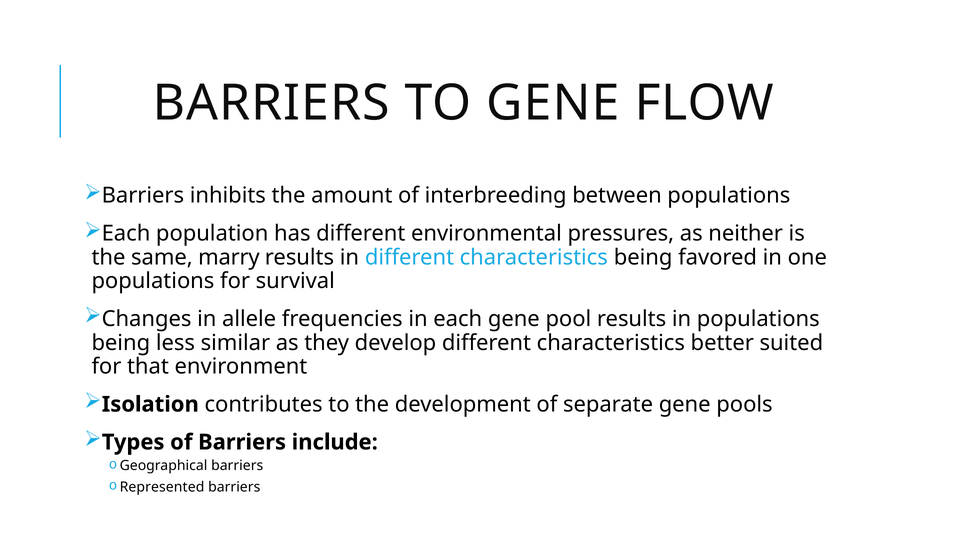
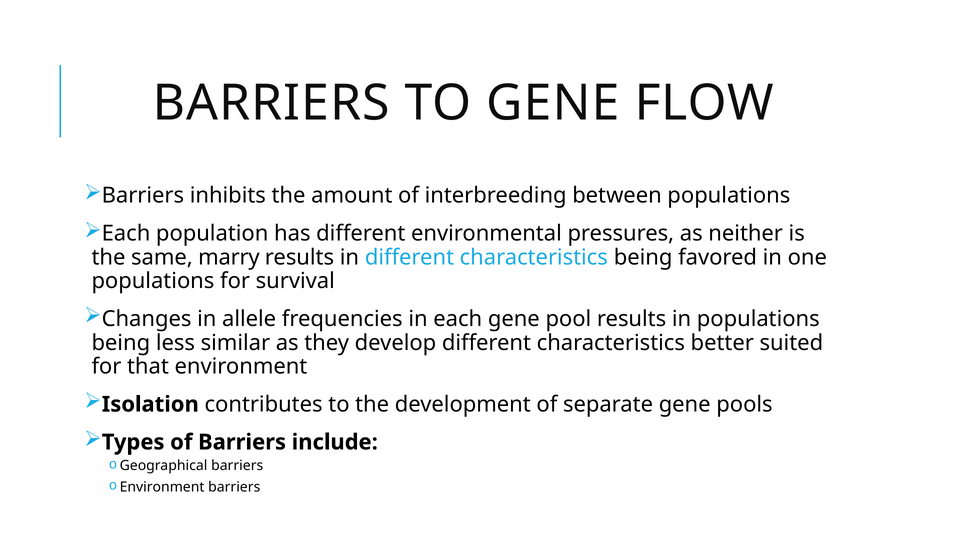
Represented: Represented -> Environment (162, 487)
